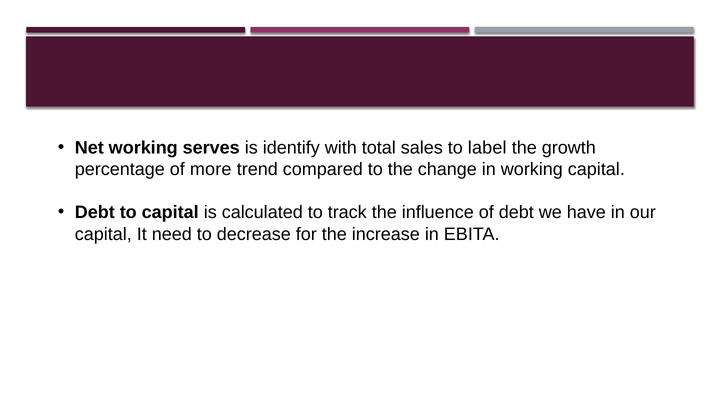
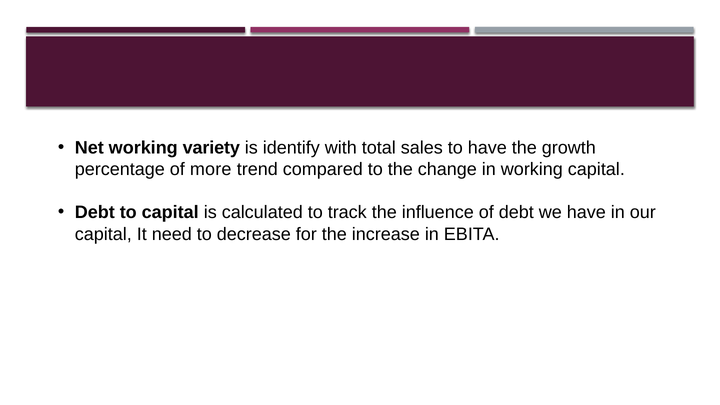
serves: serves -> variety (211, 148)
to label: label -> have (487, 148)
